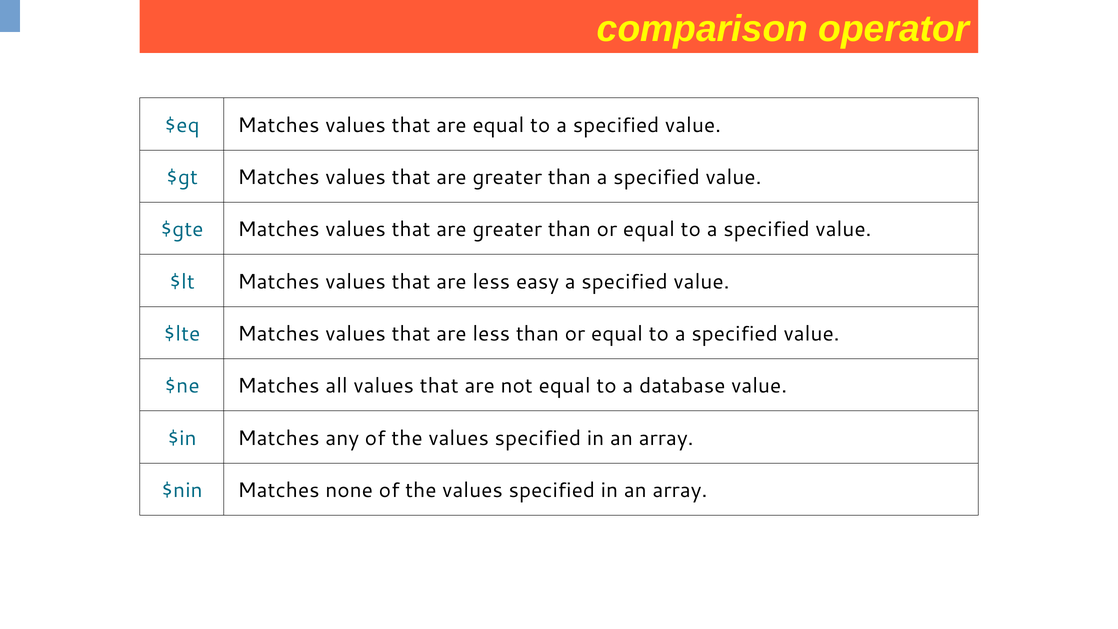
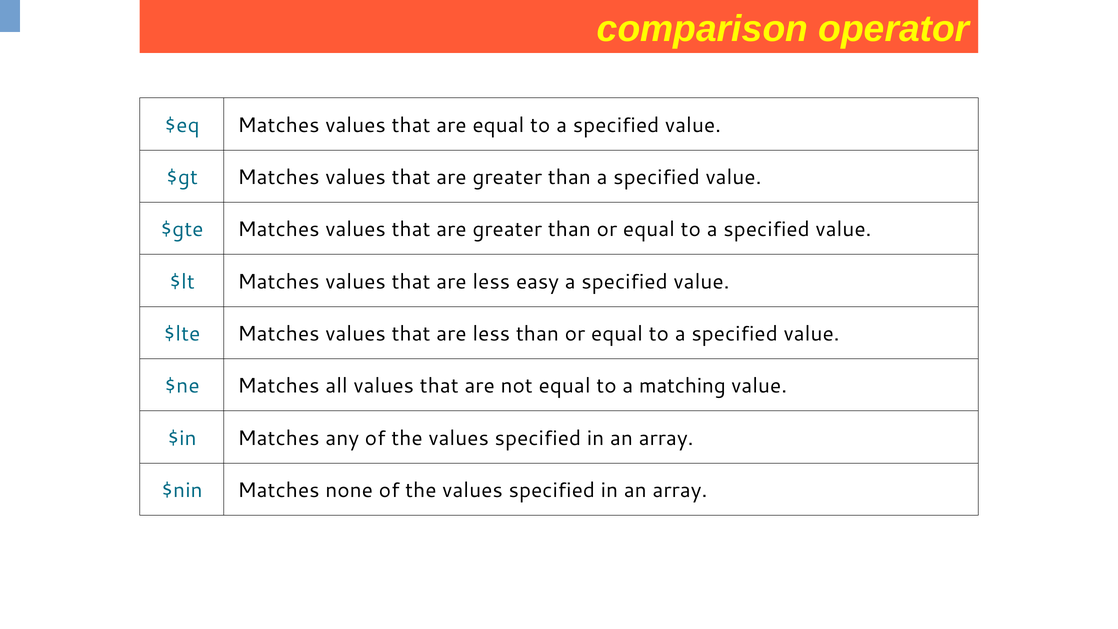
database: database -> matching (682, 386)
